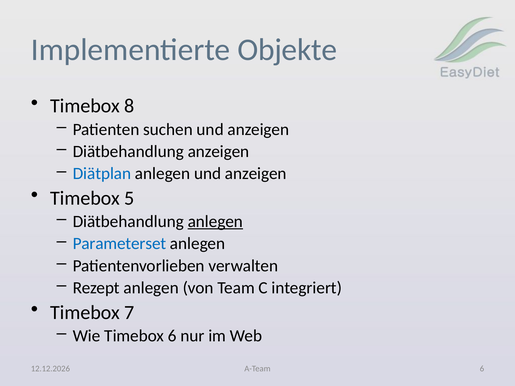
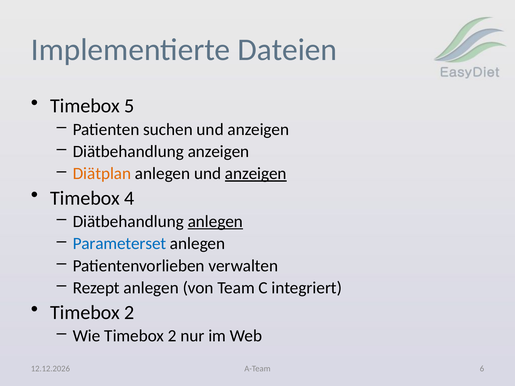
Objekte: Objekte -> Dateien (287, 50)
8: 8 -> 5 (129, 106)
Diätplan colour: blue -> orange (102, 174)
anzeigen underline: none -> present (256, 174)
5: 5 -> 4 (129, 198)
7: 7 -> 2 (129, 313)
Wie Timebox 6: 6 -> 2 (172, 336)
